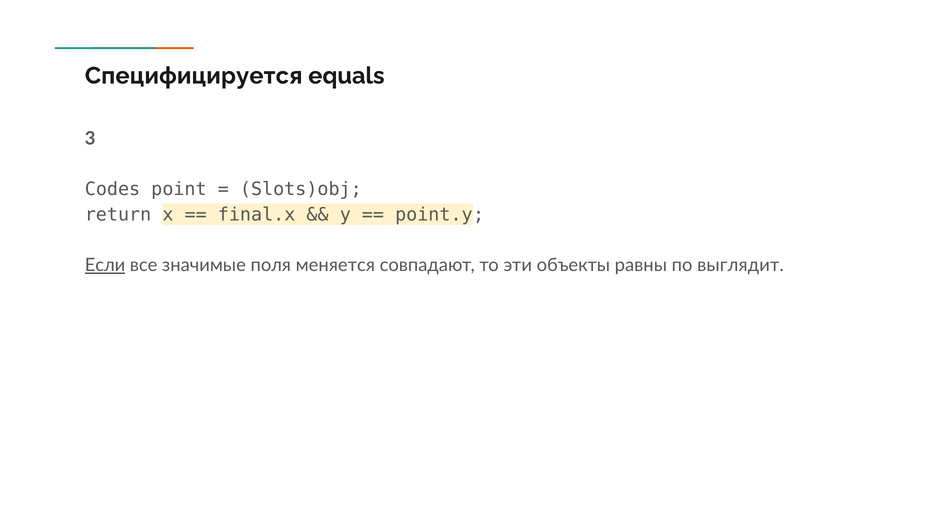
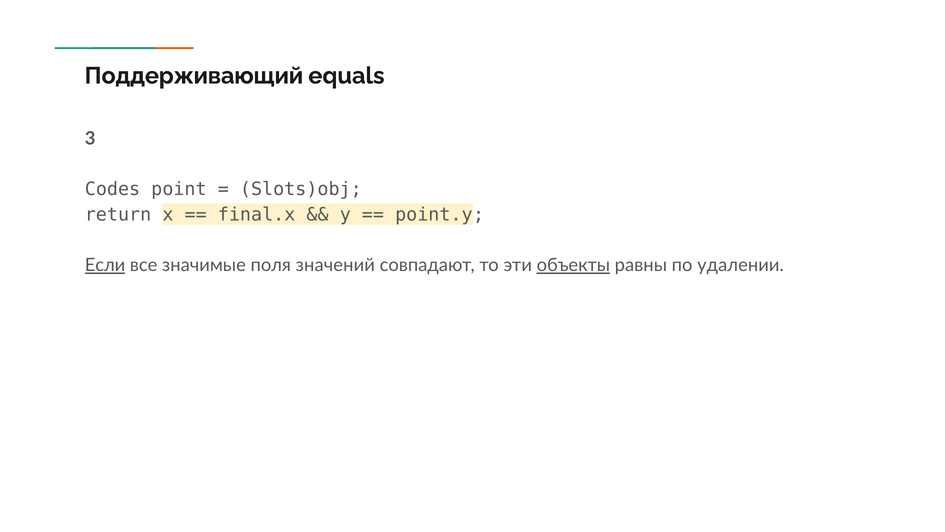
Специфицируется: Специфицируется -> Поддерживающий (194, 76)
меняется: меняется -> значений (335, 265)
объекты underline: none -> present (573, 265)
выглядит: выглядит -> удалении (741, 265)
